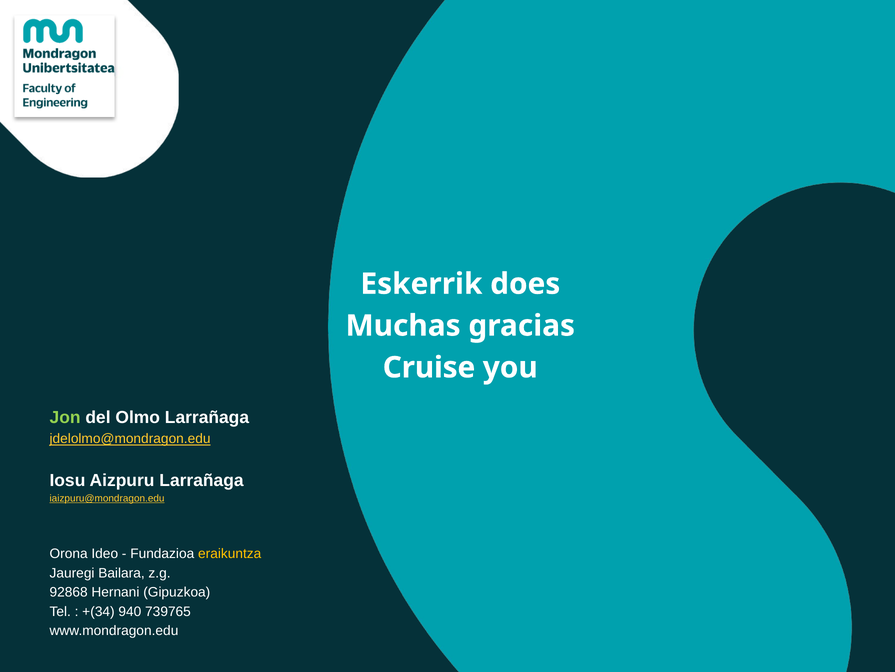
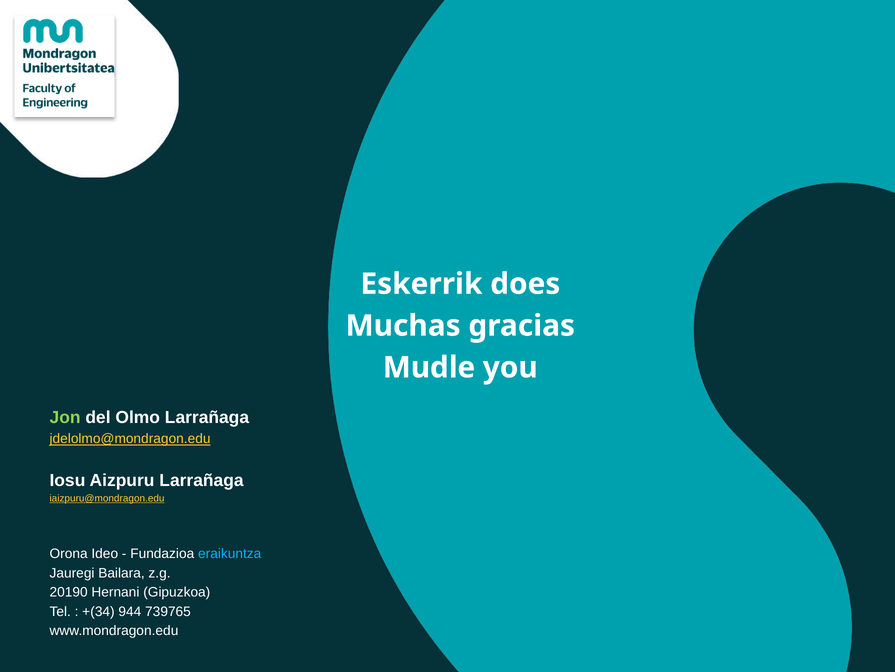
Cruise: Cruise -> Mudle (429, 367)
eraikuntza colour: yellow -> light blue (230, 553)
92868: 92868 -> 20190 (69, 592)
940: 940 -> 944 (130, 611)
